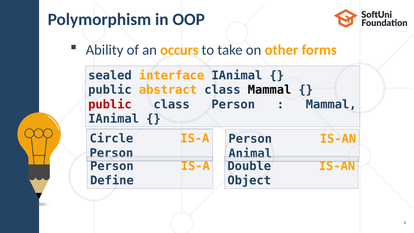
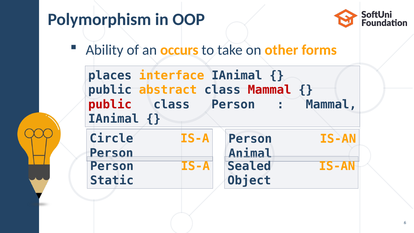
sealed: sealed -> places (110, 75)
Mammal colour: black -> red (270, 90)
Double: Double -> Sealed (249, 166)
Define: Define -> Static (112, 180)
